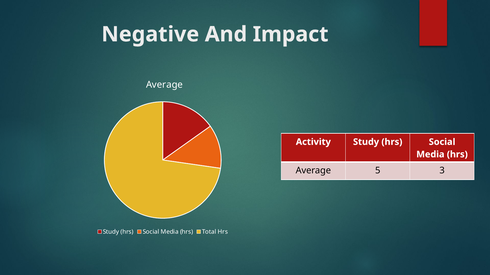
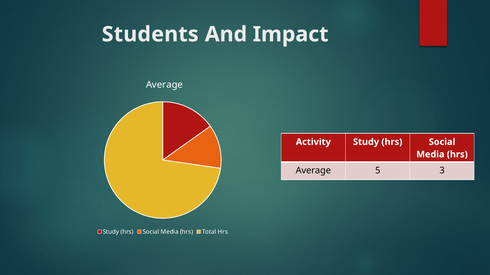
Negative: Negative -> Students (150, 34)
